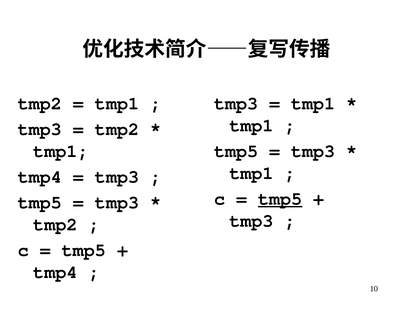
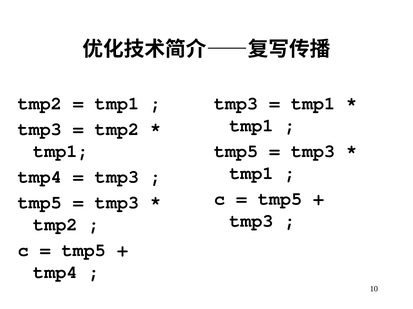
tmp5 underline: present -> none (280, 199)
